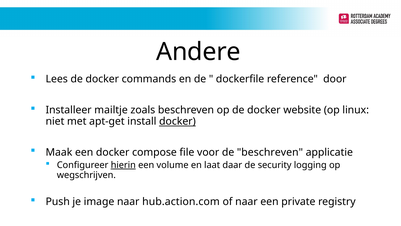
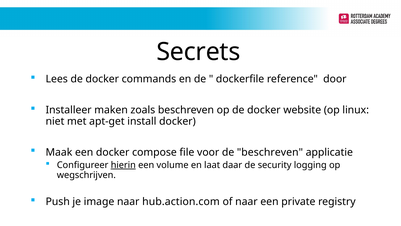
Andere: Andere -> Secrets (198, 52)
mailtje: mailtje -> maken (111, 110)
docker underline: present -> none (177, 121)
